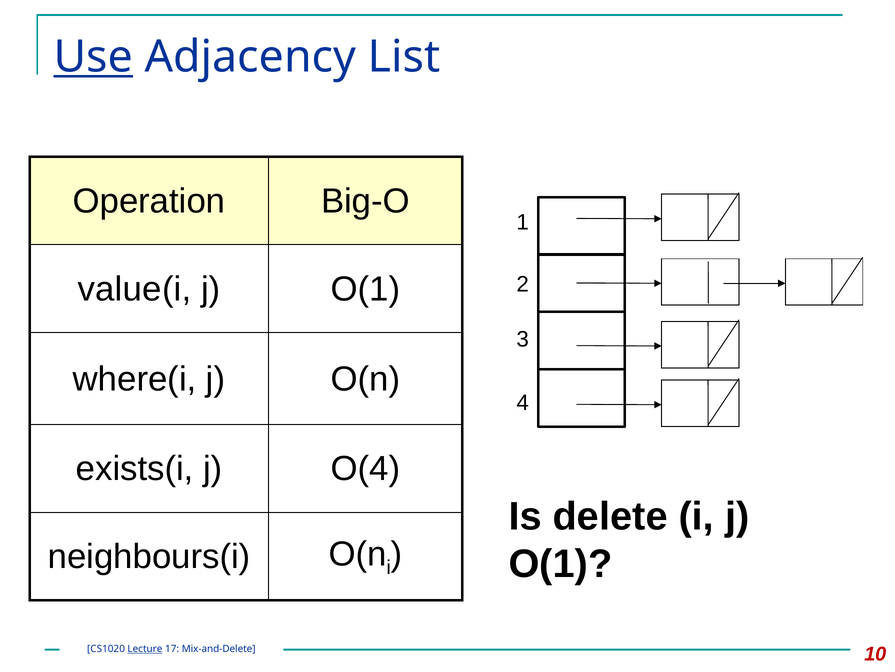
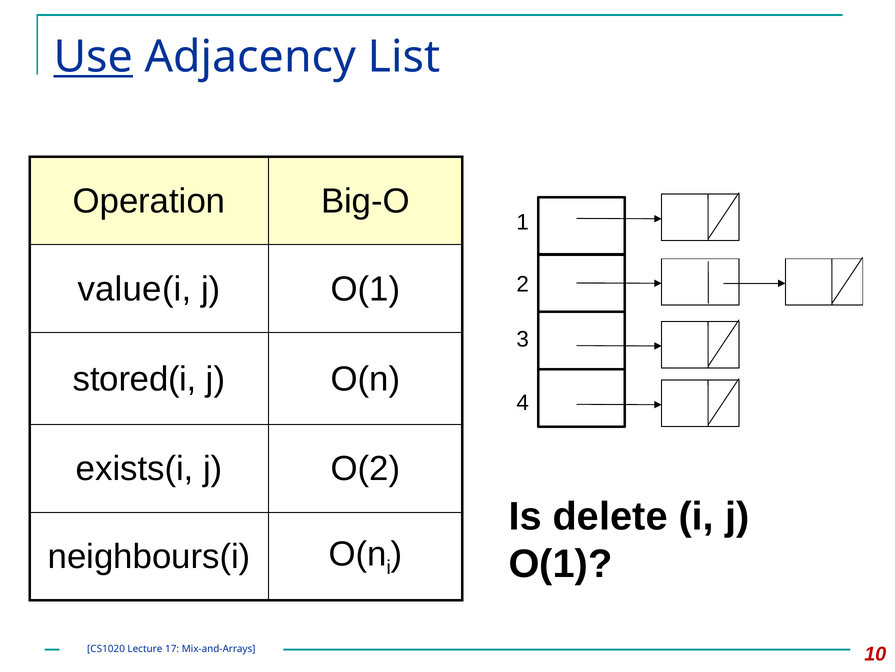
where(i: where(i -> stored(i (135, 379)
O(4: O(4 -> O(2 (365, 468)
Lecture underline: present -> none (145, 648)
Mix-and-Delete: Mix-and-Delete -> Mix-and-Arrays (219, 648)
